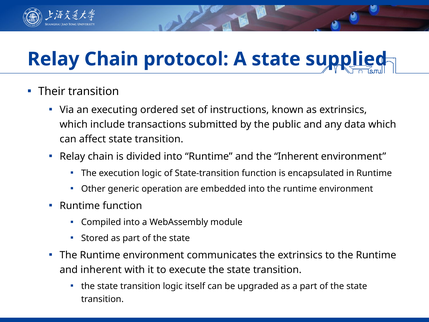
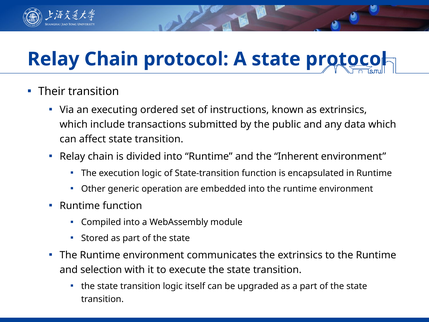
state supplied: supplied -> protocol (346, 59)
and inherent: inherent -> selection (101, 270)
